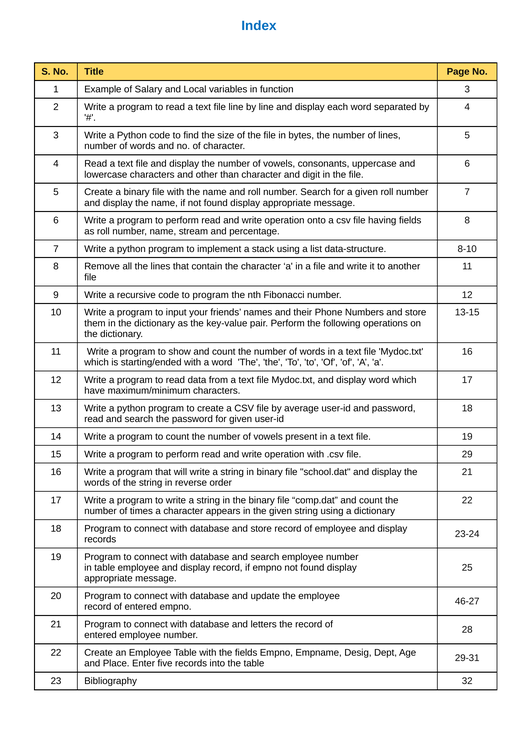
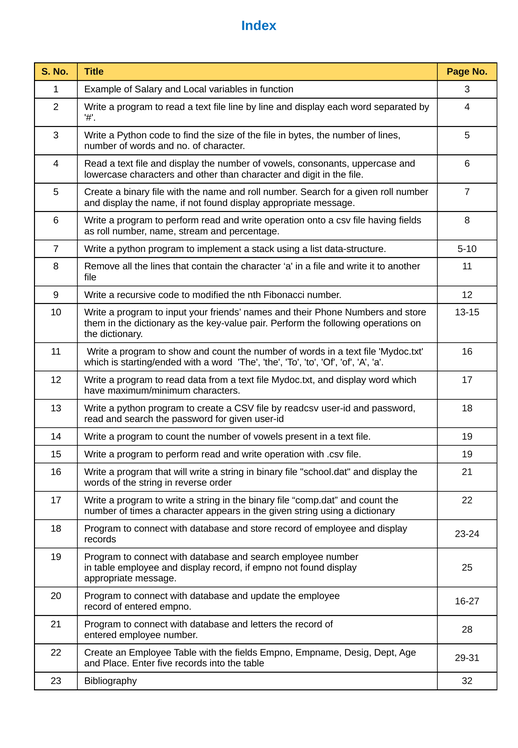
8-10: 8-10 -> 5-10 (467, 249)
to program: program -> modified (211, 295)
average: average -> readcsv (301, 408)
.csv file 29: 29 -> 19 (467, 454)
46-27: 46-27 -> 16-27 (467, 602)
